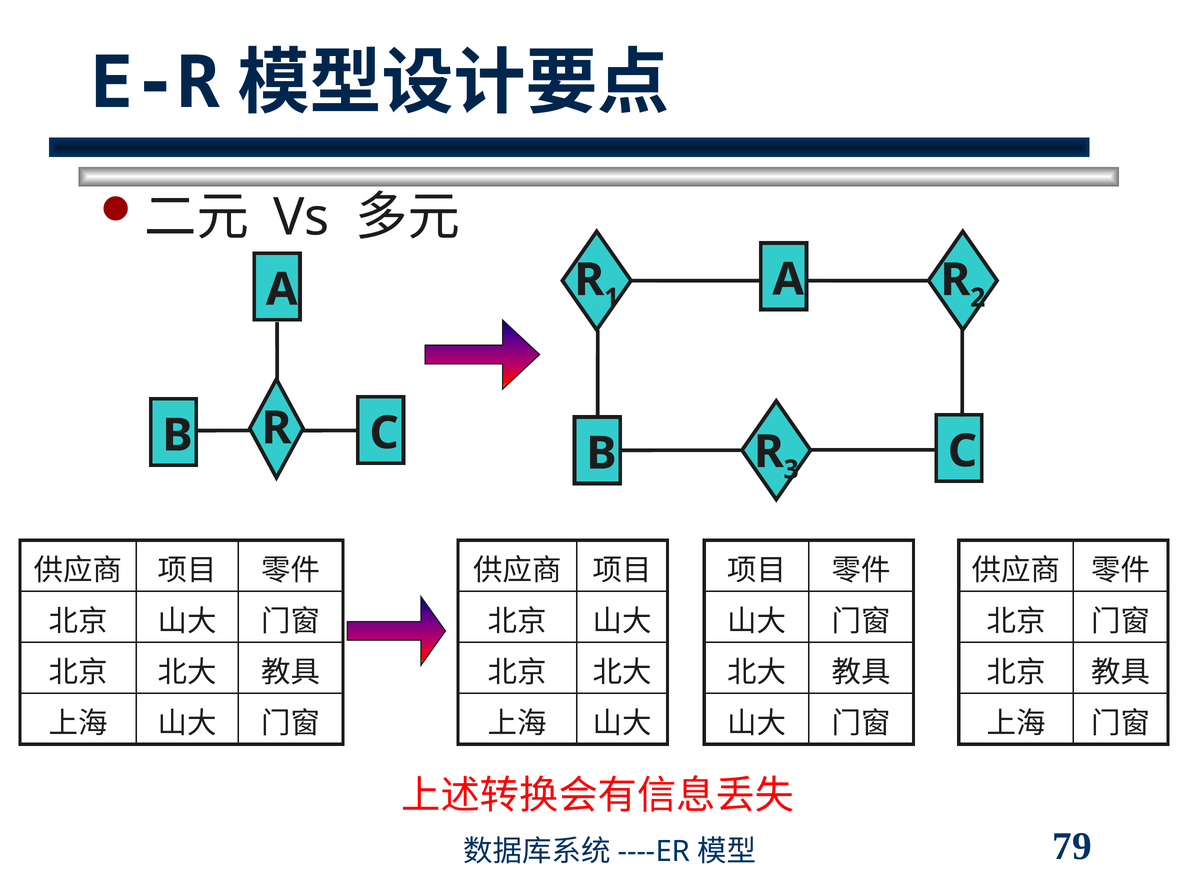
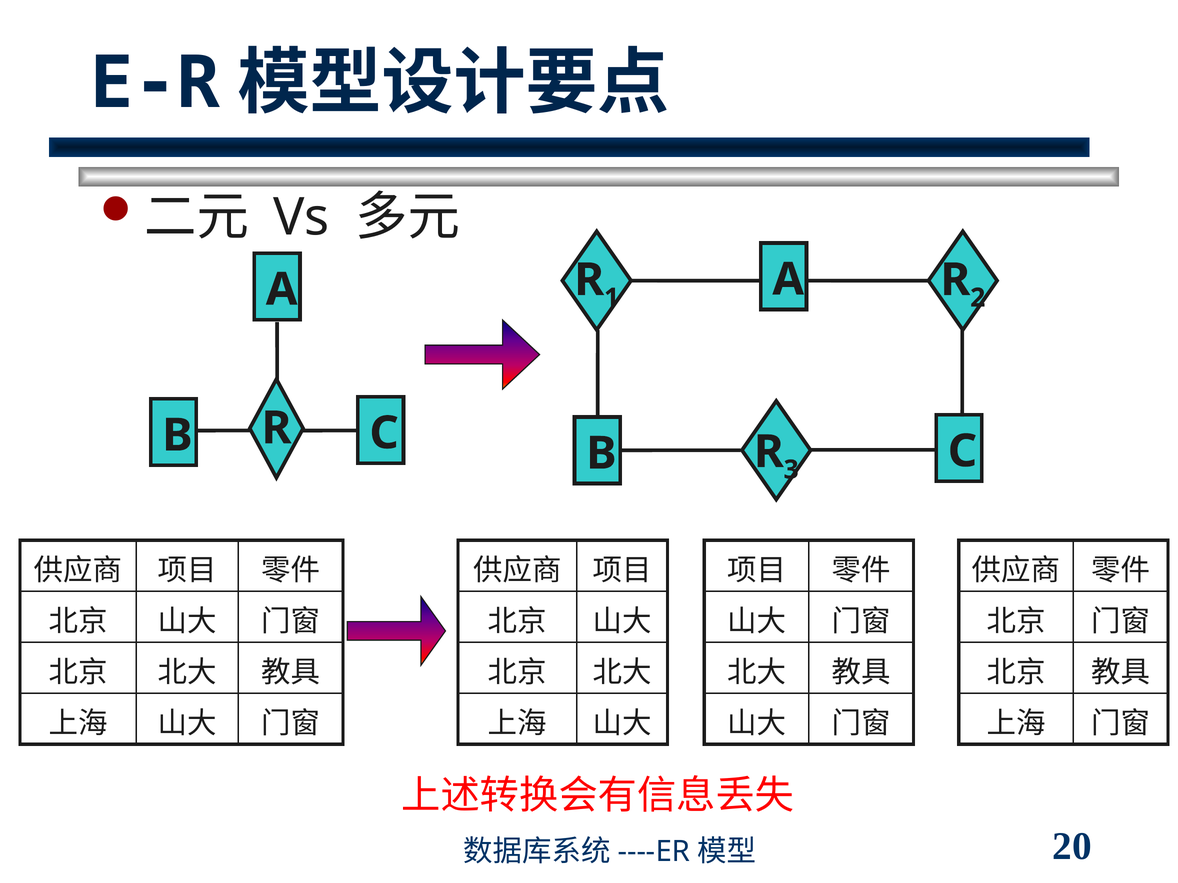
79: 79 -> 20 (1072, 847)
